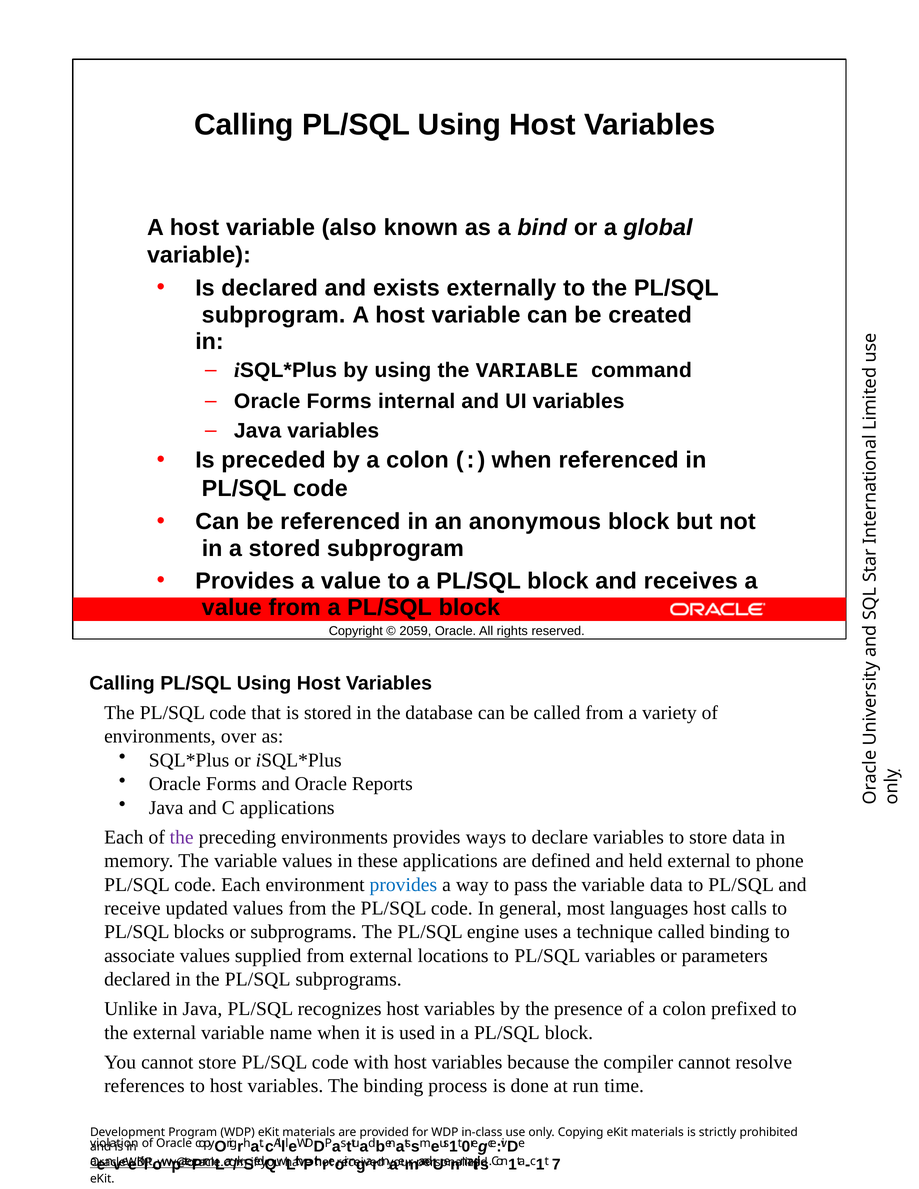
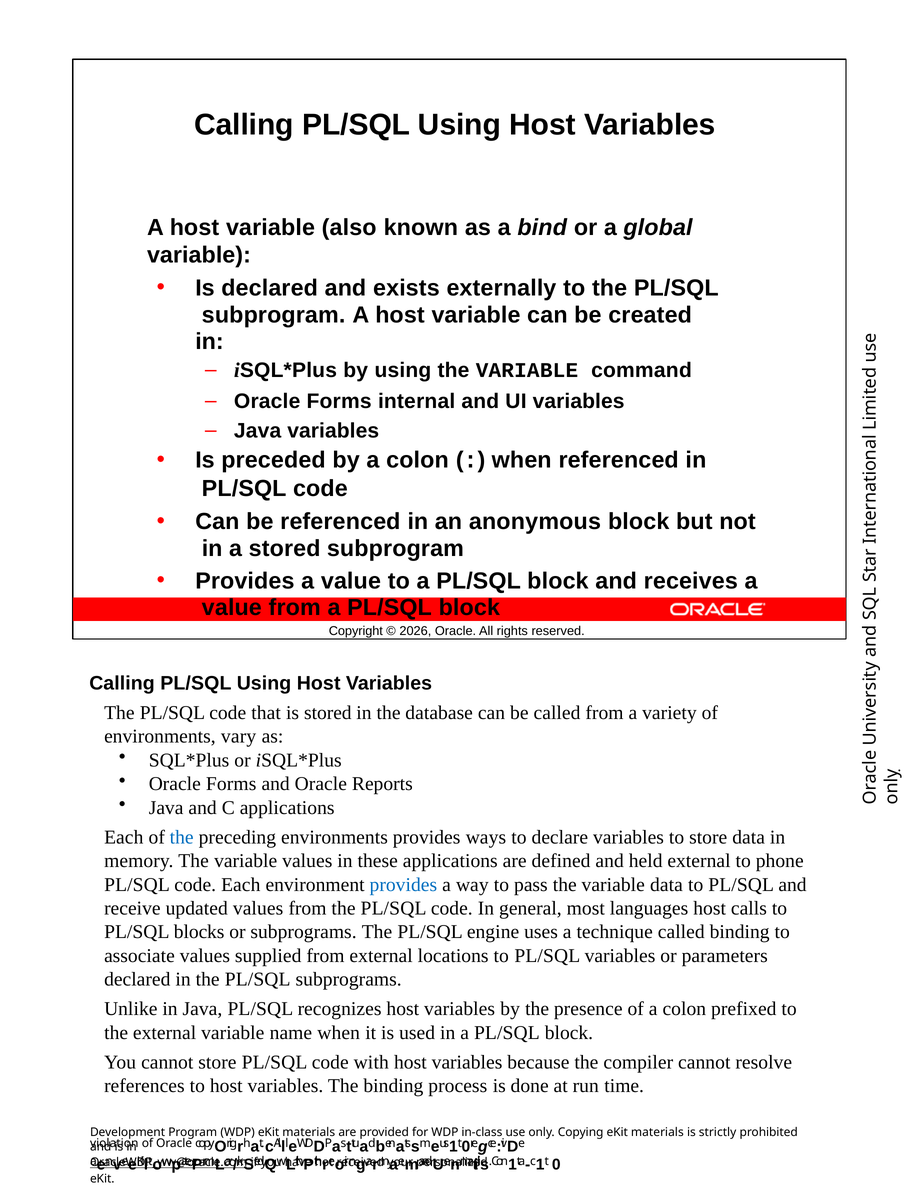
2059: 2059 -> 2026 (415, 631)
over: over -> vary (239, 736)
the colour: purple -> blue (182, 838)
7: 7 -> 0 (556, 1165)
